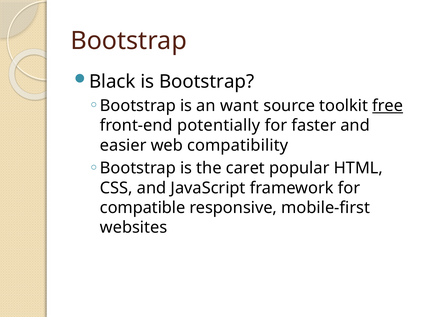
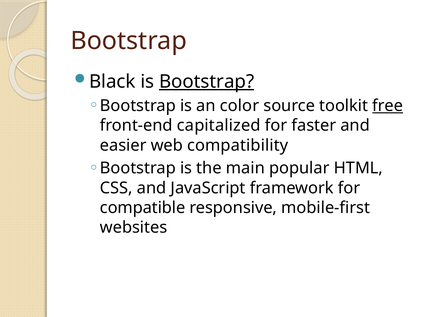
Bootstrap underline: none -> present (207, 81)
want: want -> color (240, 106)
potentially: potentially -> capitalized (219, 125)
caret: caret -> main (245, 168)
